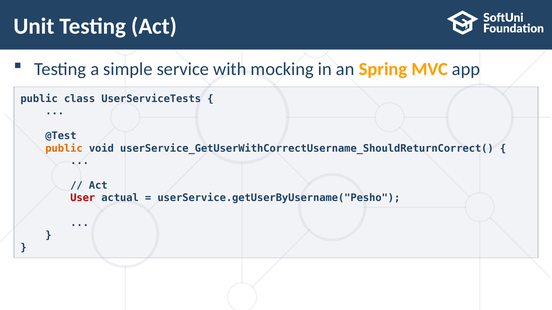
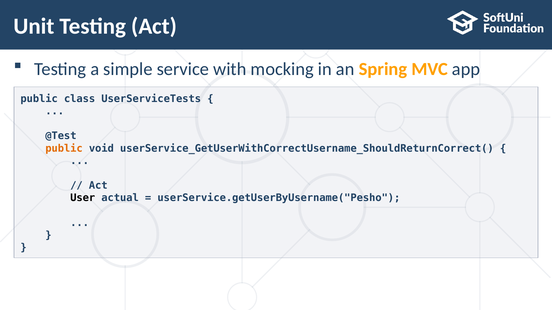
User colour: red -> black (83, 198)
